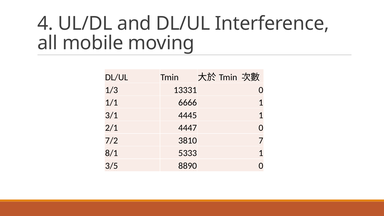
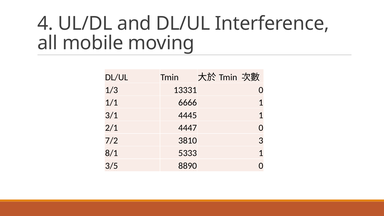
7: 7 -> 3 (261, 141)
